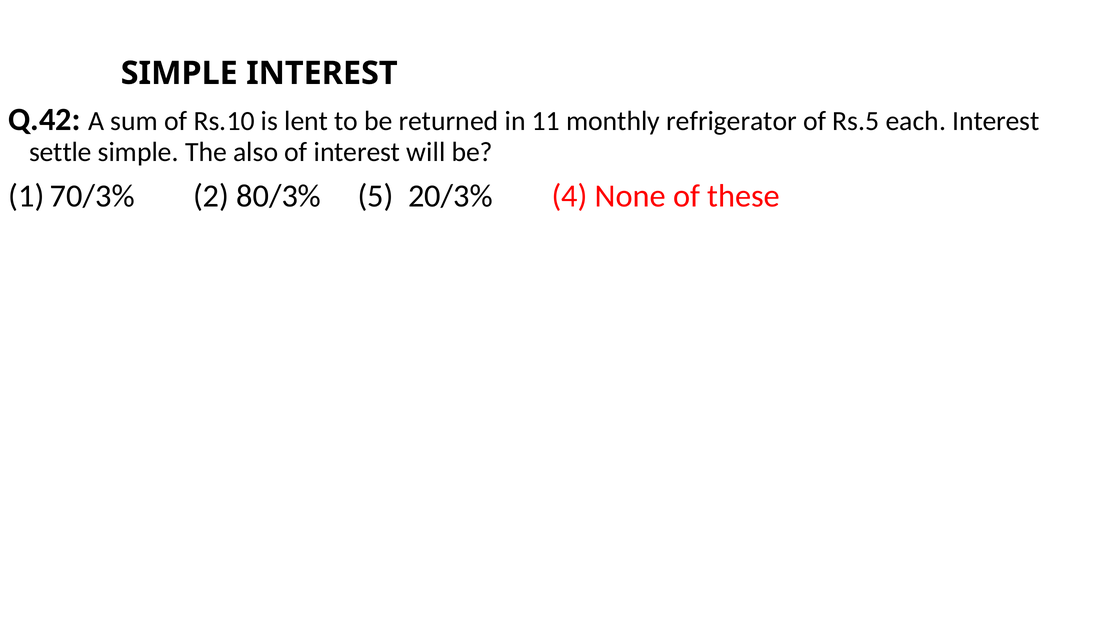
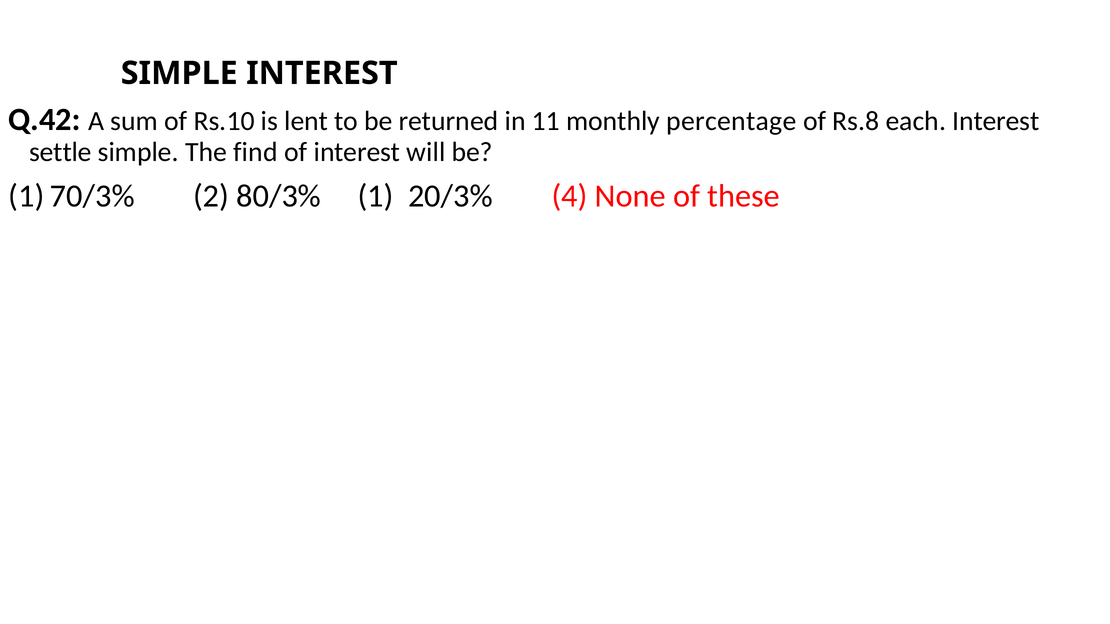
refrigerator: refrigerator -> percentage (731, 121)
Rs.5: Rs.5 -> Rs.8 (856, 121)
also: also -> find (256, 152)
5: 5 -> 1 (376, 196)
